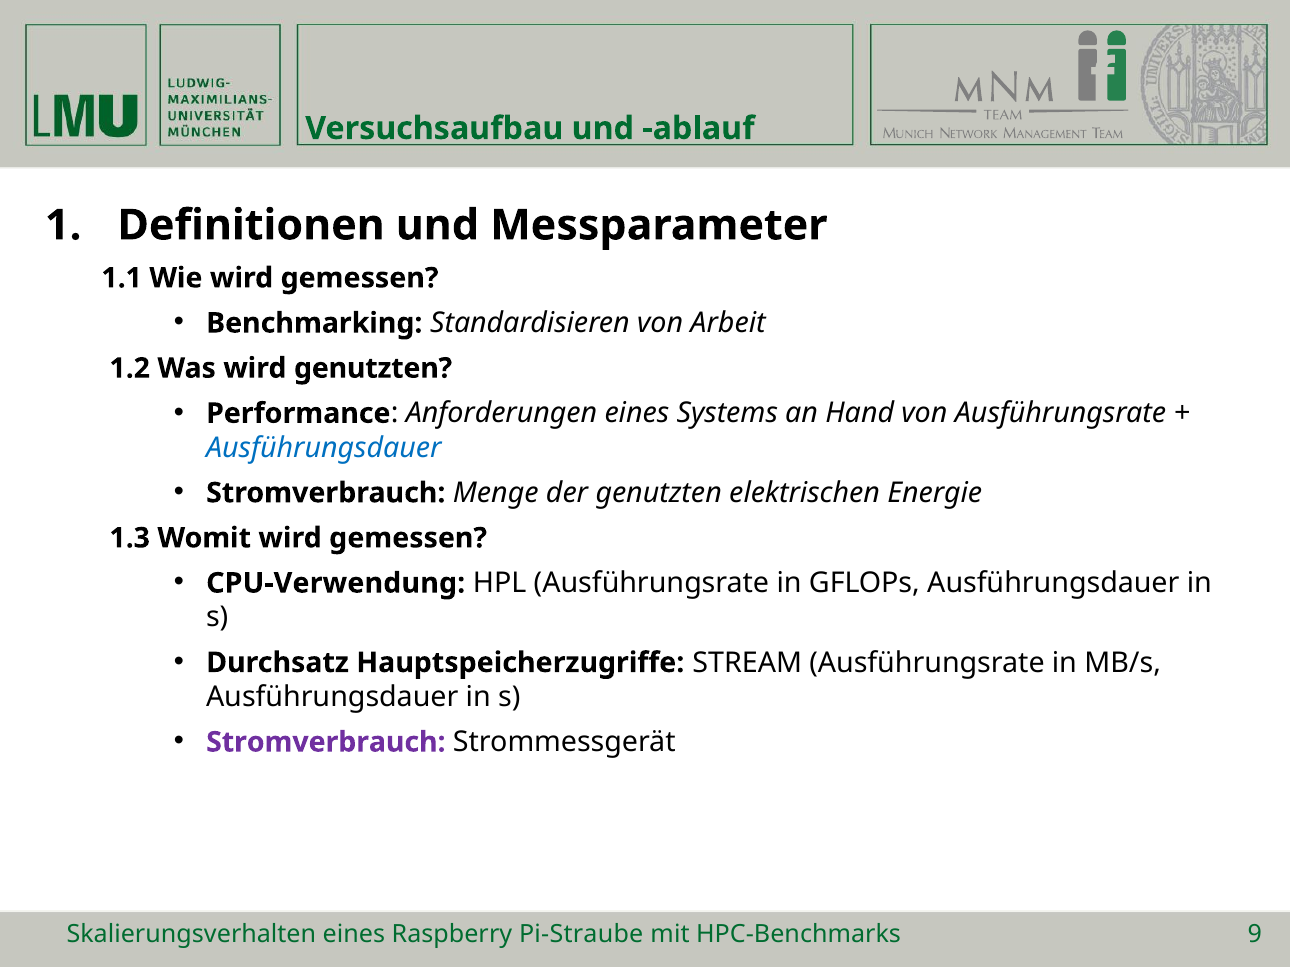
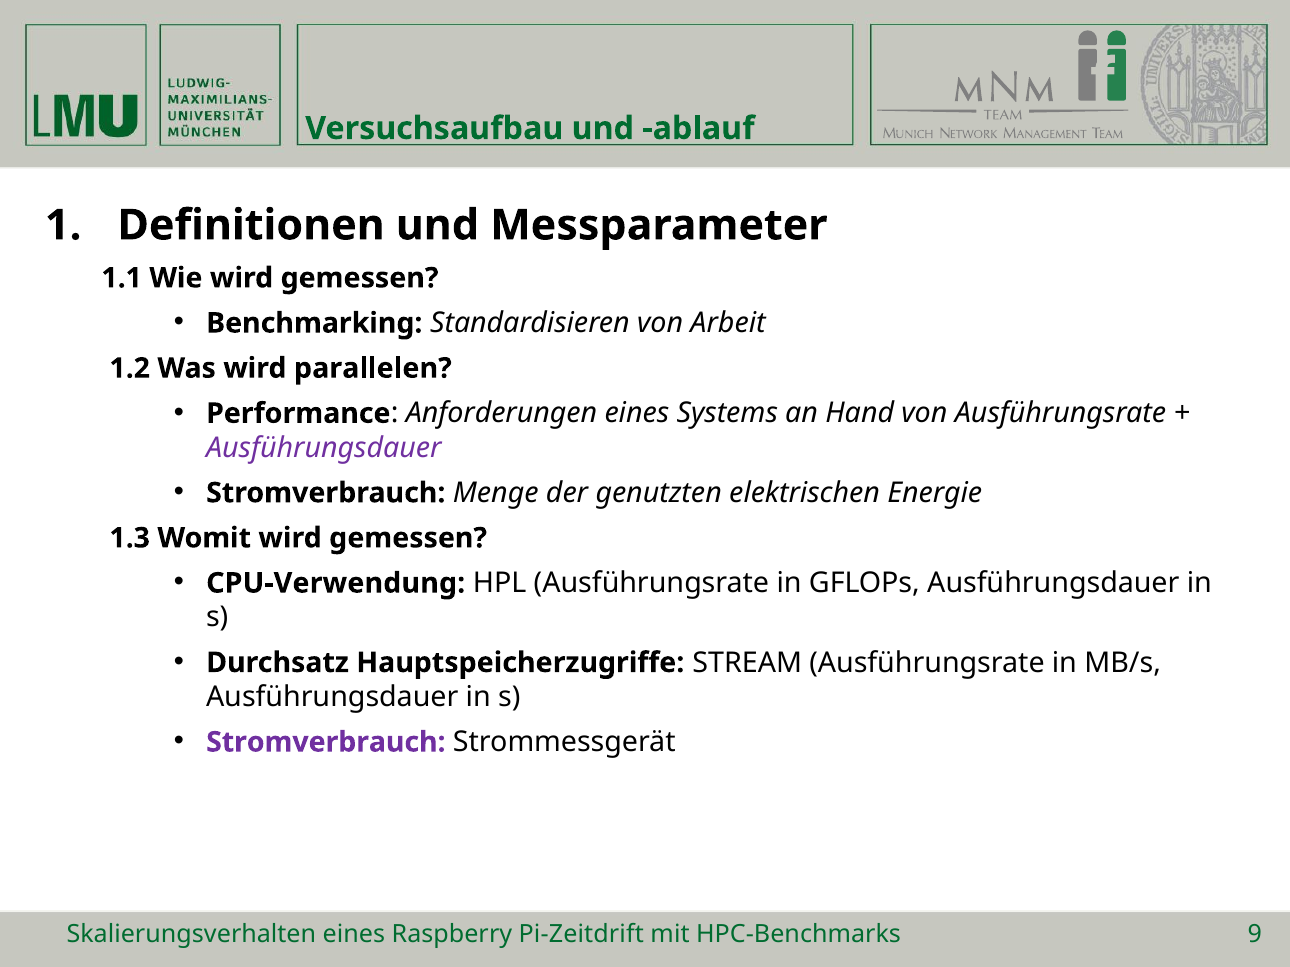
wird genutzten: genutzten -> parallelen (373, 368)
Ausführungsdauer colour: blue -> purple (324, 448)
Pi-Straube: Pi-Straube -> Pi-Zeitdrift (581, 935)
